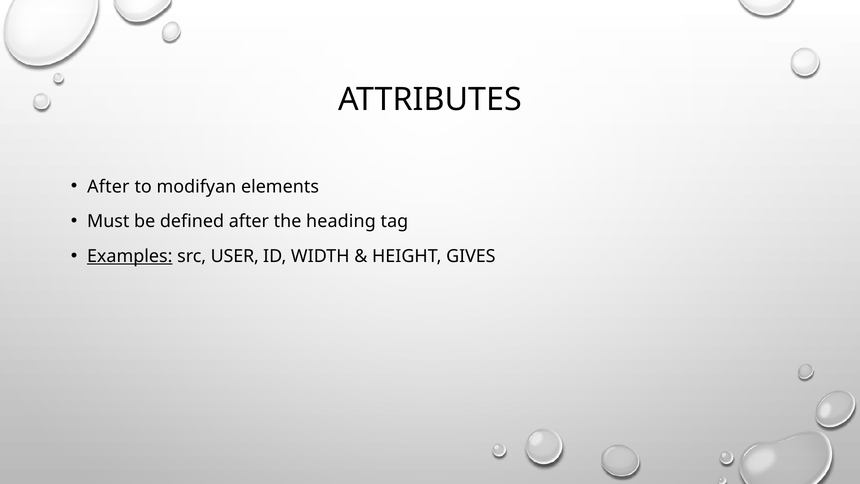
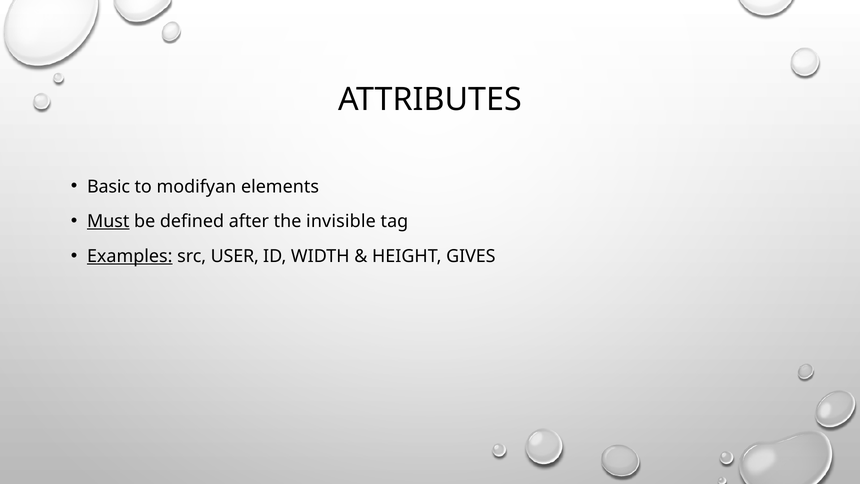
After: After -> Basic (109, 186)
Must underline: none -> present (108, 221)
heading: heading -> invisible (341, 221)
